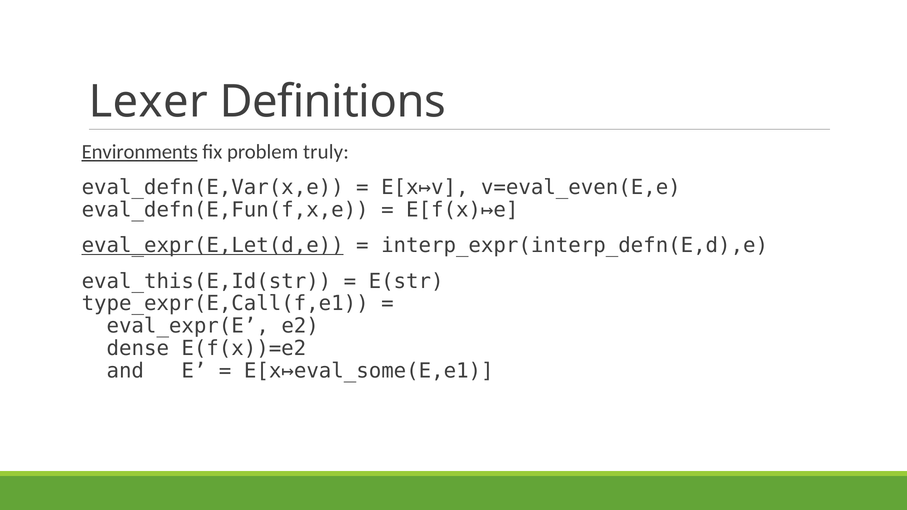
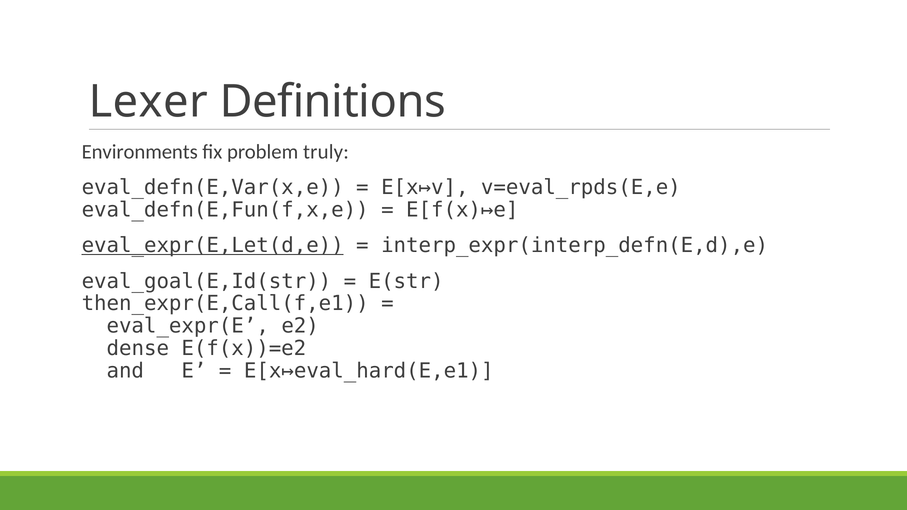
Environments underline: present -> none (140, 152)
v=eval_even(E,e: v=eval_even(E,e -> v=eval_rpds(E,e (581, 187)
eval_this(E,Id(str: eval_this(E,Id(str -> eval_goal(E,Id(str (206, 281)
type_expr(E,Call(f,e1: type_expr(E,Call(f,e1 -> then_expr(E,Call(f,e1 (225, 304)
E[x↦eval_some(E,e1: E[x↦eval_some(E,e1 -> E[x↦eval_hard(E,e1 (369, 371)
